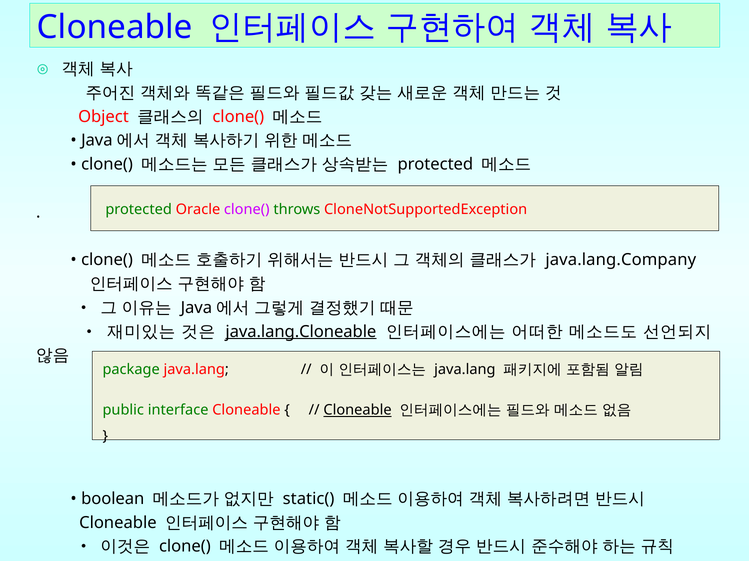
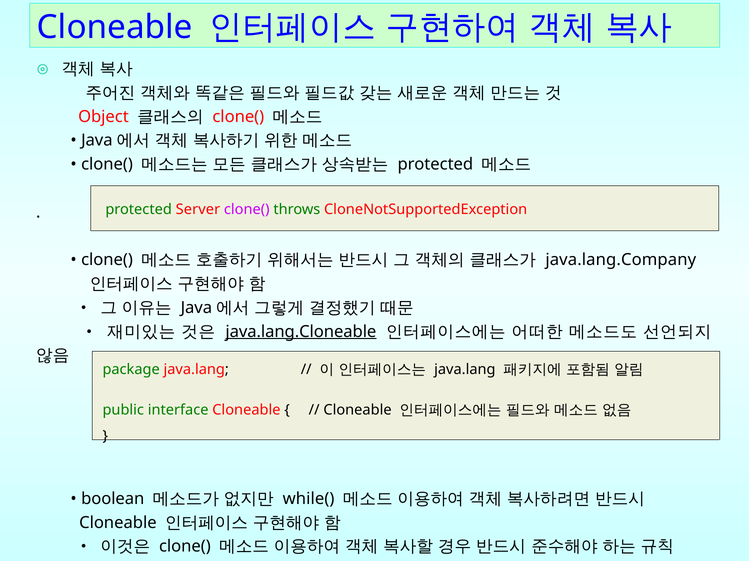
Oracle: Oracle -> Server (198, 210)
Cloneable underline: present -> none (358, 411)
static(: static( -> while( (309, 499)
